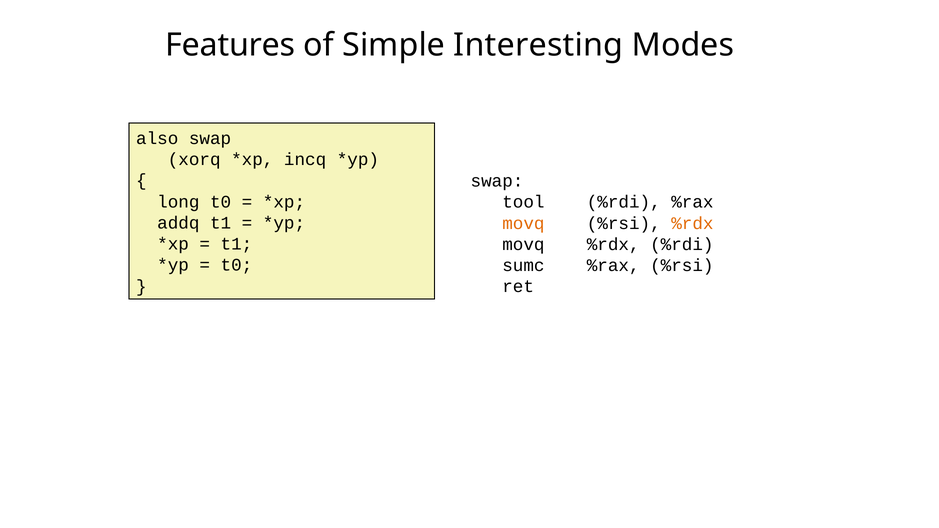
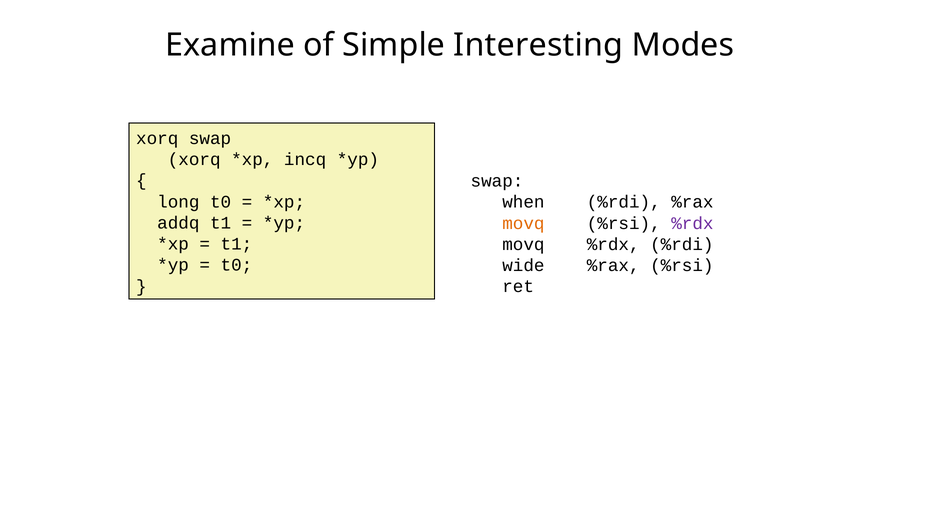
Features: Features -> Examine (230, 45)
also: also -> xorq (157, 138)
tool: tool -> when (523, 202)
%rdx colour: orange -> purple (692, 223)
sumc: sumc -> wide (523, 266)
